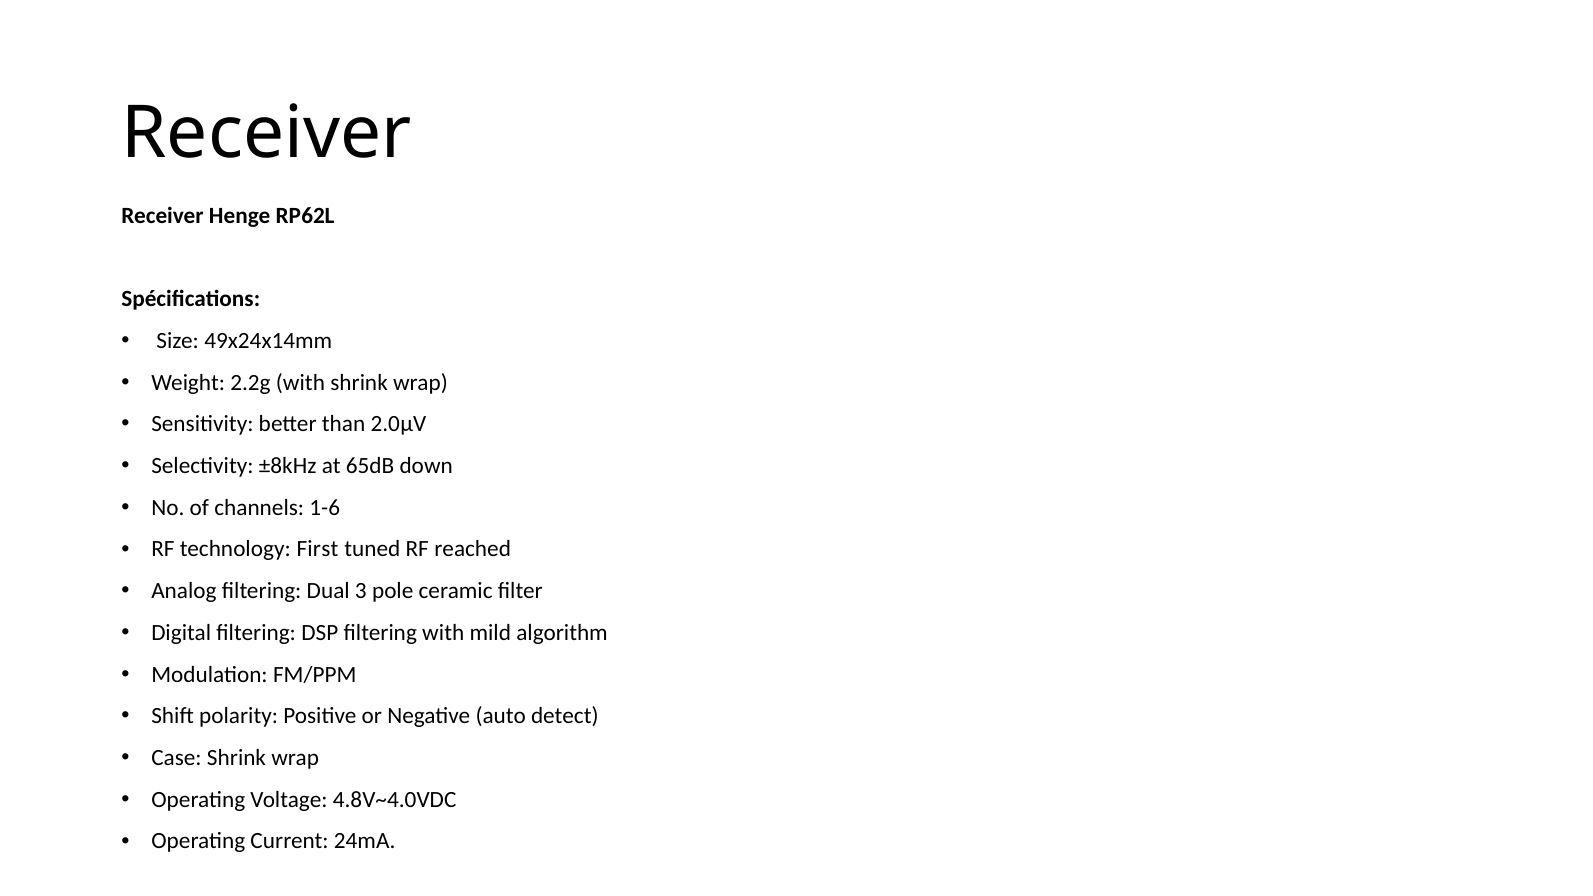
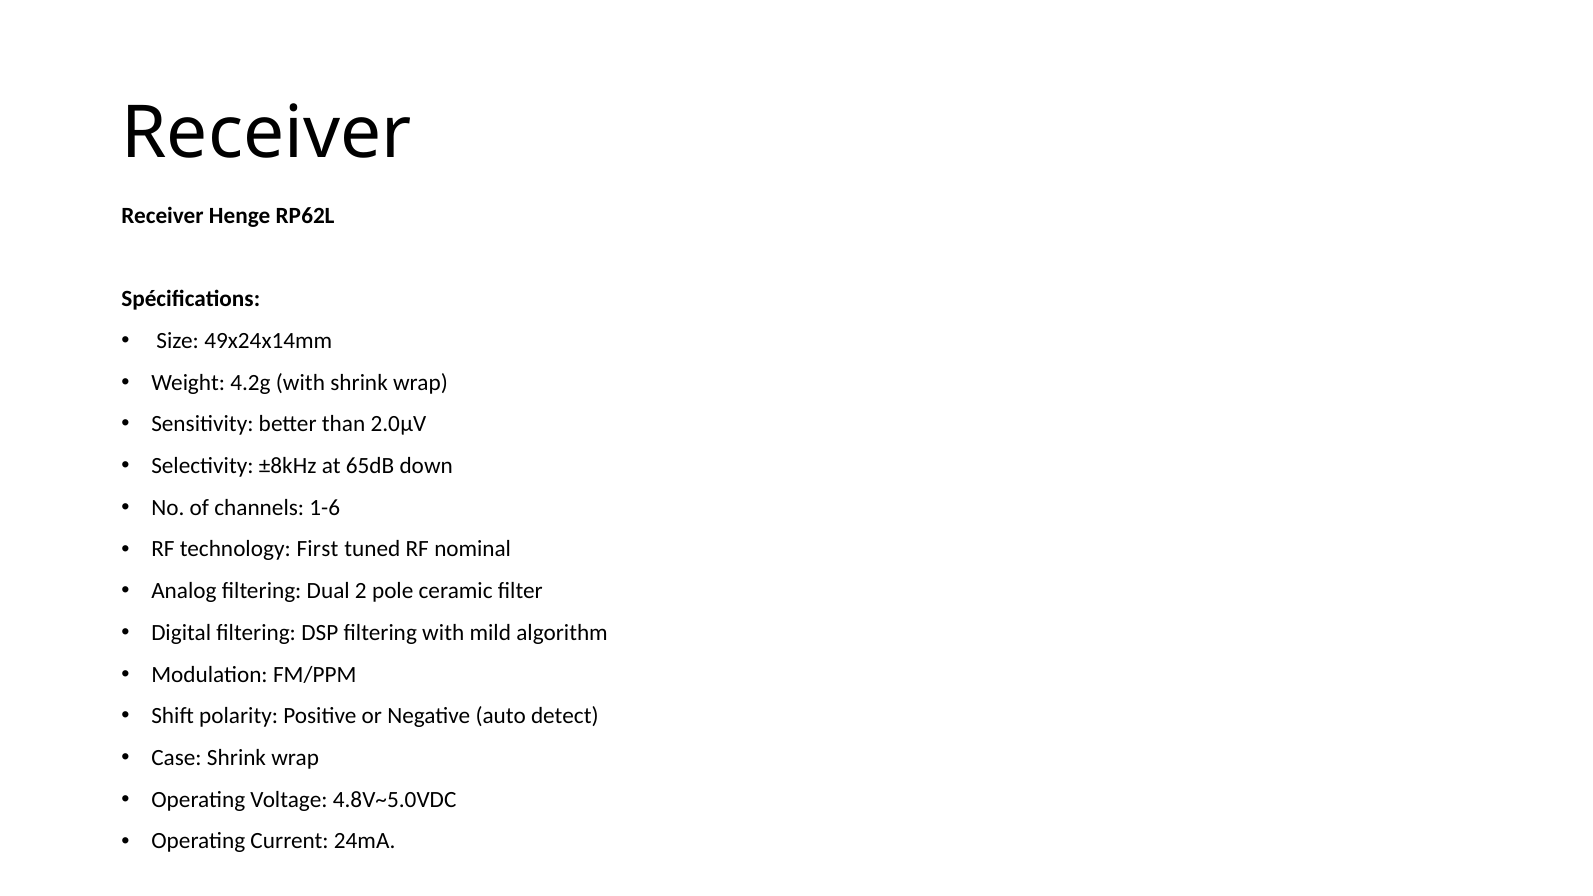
2.2g: 2.2g -> 4.2g (250, 382)
reached: reached -> nominal (473, 549)
3: 3 -> 2 (361, 591)
4.8V~4.0VDC: 4.8V~4.0VDC -> 4.8V~5.0VDC (395, 800)
